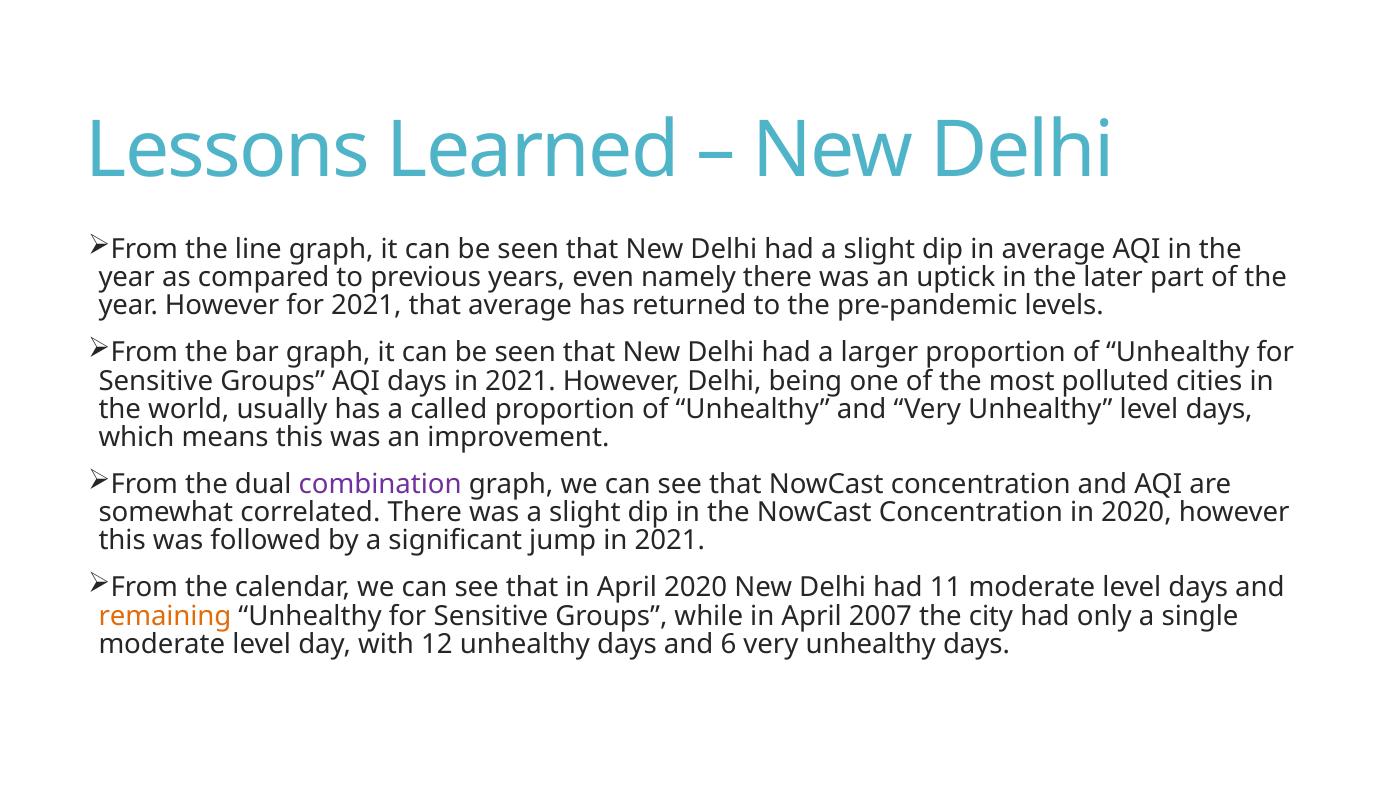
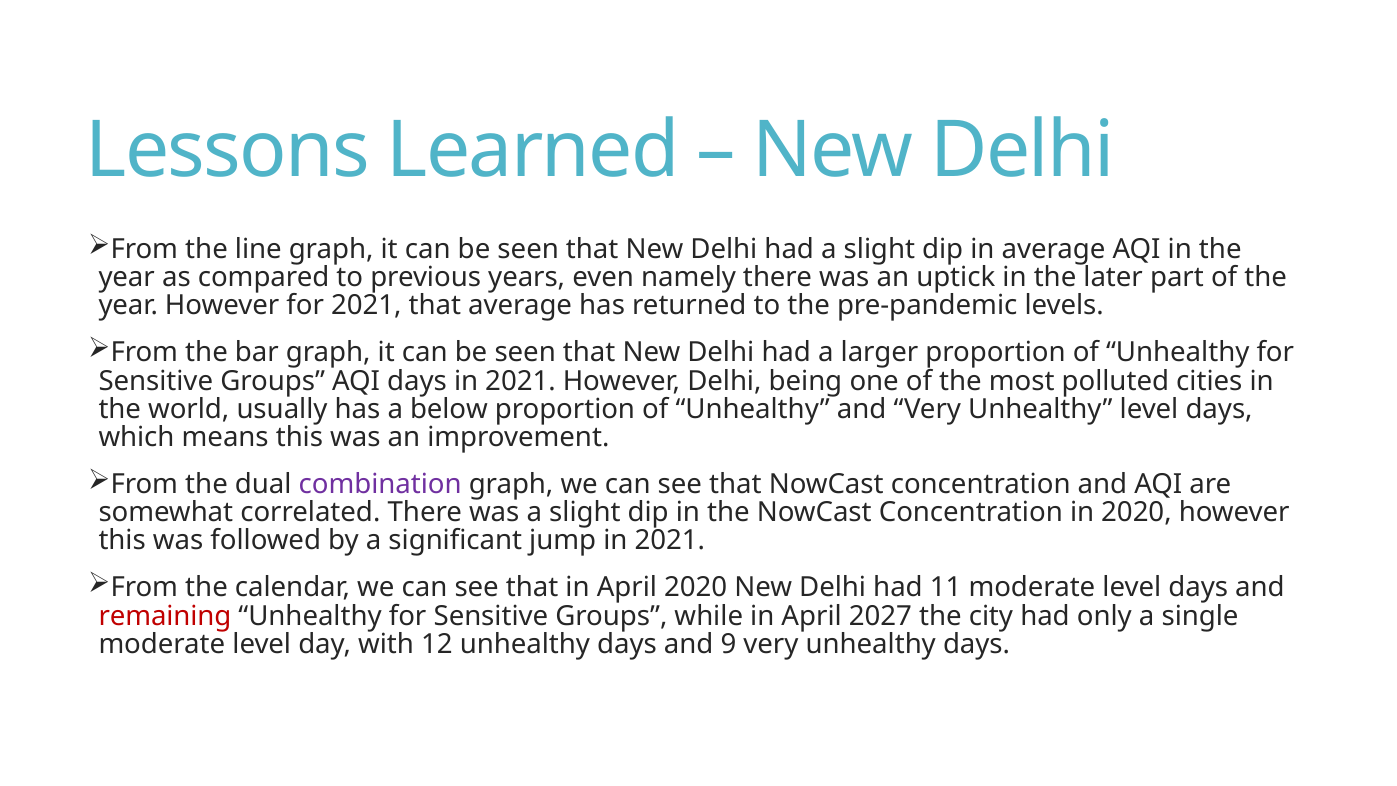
called: called -> below (449, 409)
remaining colour: orange -> red (165, 616)
2007: 2007 -> 2027 (880, 616)
6: 6 -> 9 (728, 644)
